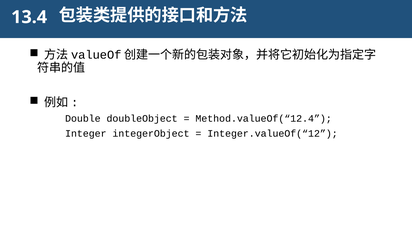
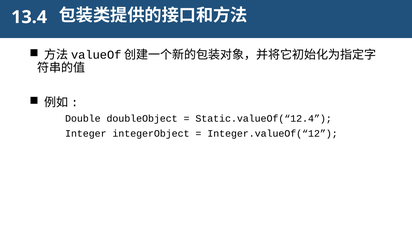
Method.valueOf(“12.4: Method.valueOf(“12.4 -> Static.valueOf(“12.4 (264, 118)
